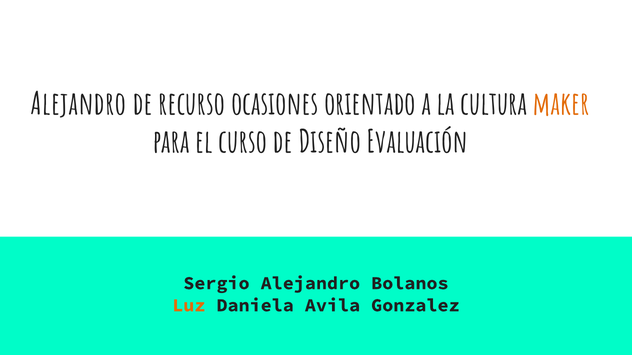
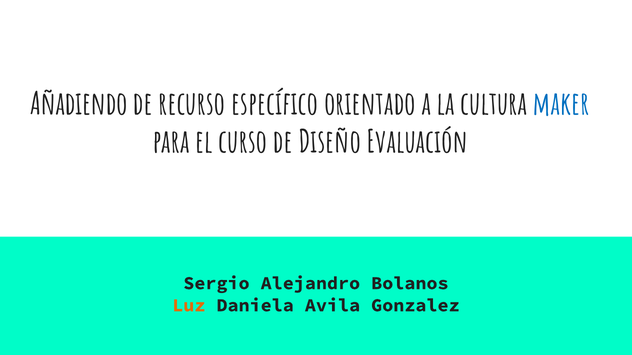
Alejandro: Alejandro -> Añadiendo (79, 105)
ocasiones: ocasiones -> específico (275, 105)
maker colour: orange -> blue (561, 105)
